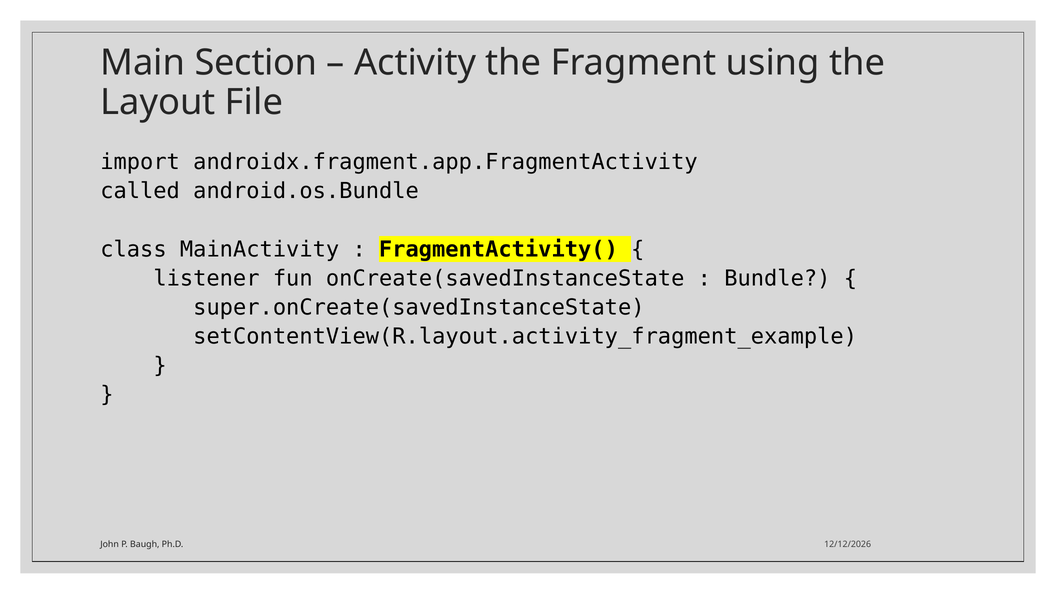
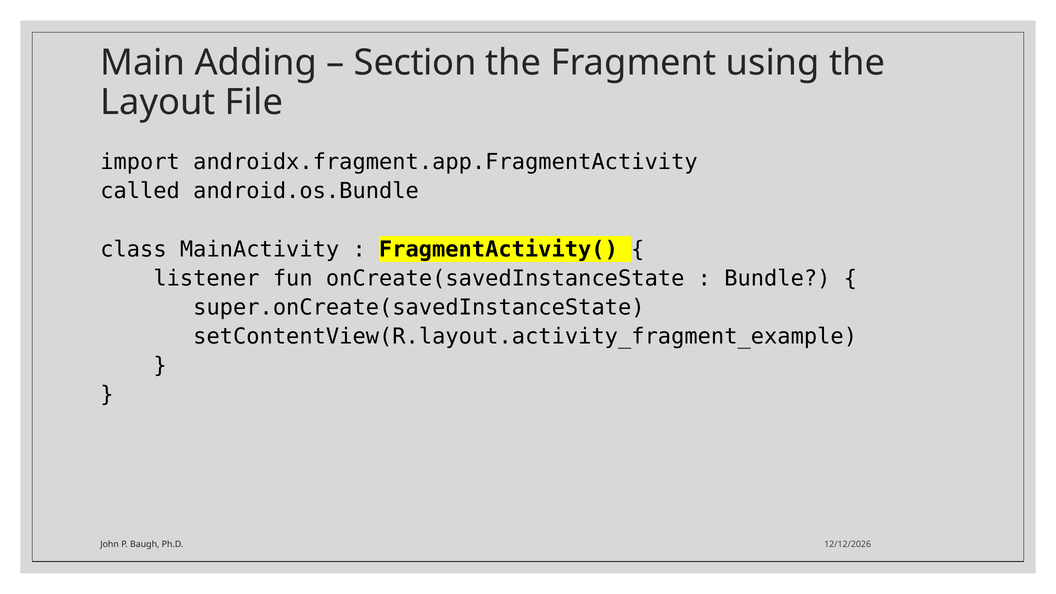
Section: Section -> Adding (256, 63)
Activity: Activity -> Section (415, 63)
